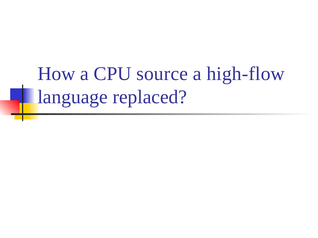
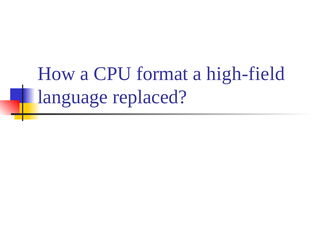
source: source -> format (162, 74)
high-flow: high-flow -> high-field (246, 74)
